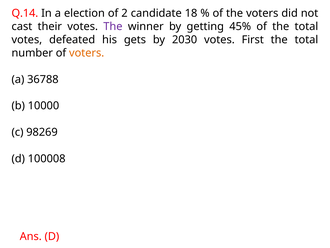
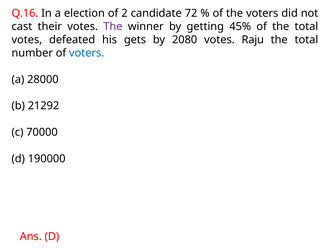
Q.14: Q.14 -> Q.16 (25, 13)
18: 18 -> 72 (191, 13)
2030: 2030 -> 2080 (185, 40)
First: First -> Raju (253, 40)
voters colour: orange -> blue (87, 53)
36788: 36788 -> 28000 (43, 79)
10000: 10000 -> 21292 (43, 106)
98269: 98269 -> 70000 (42, 132)
100008: 100008 -> 190000 (47, 158)
